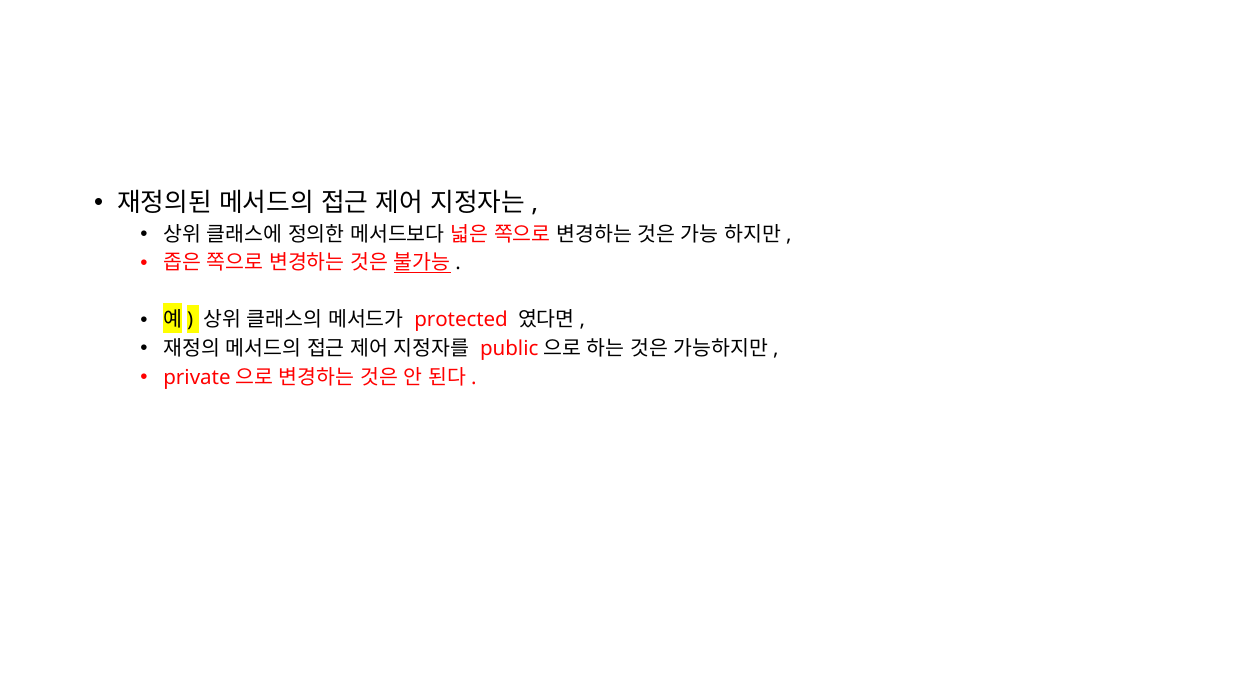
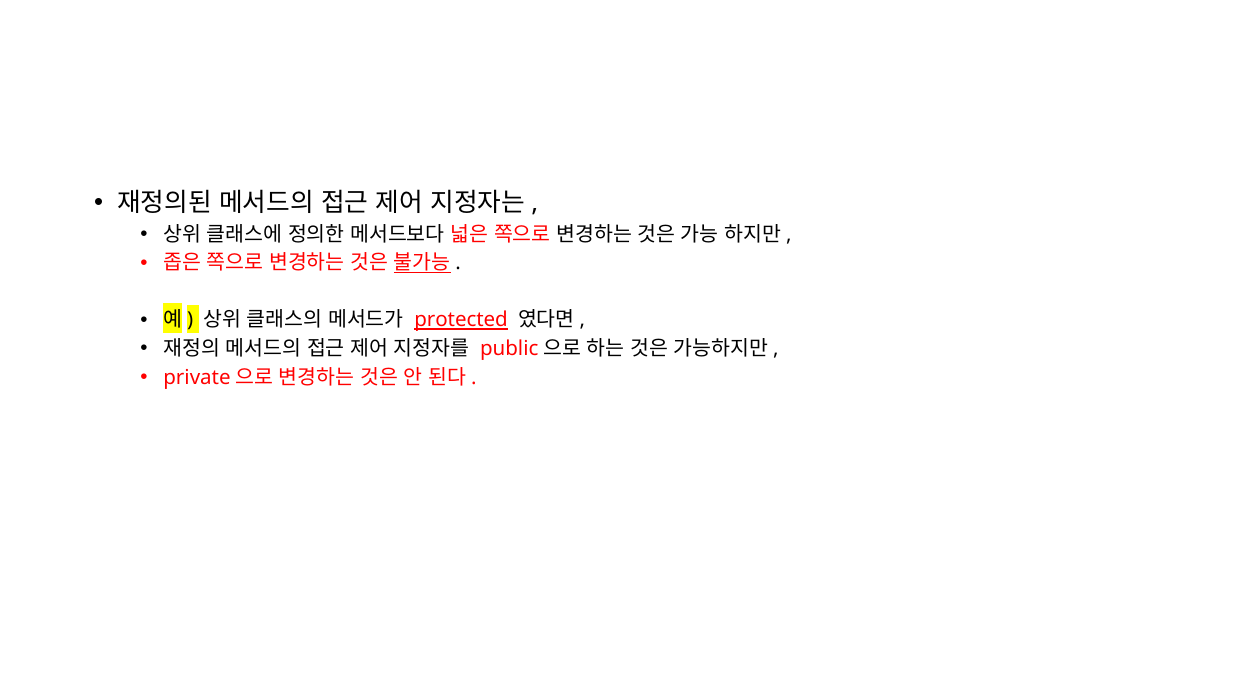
protected underline: none -> present (461, 320)
